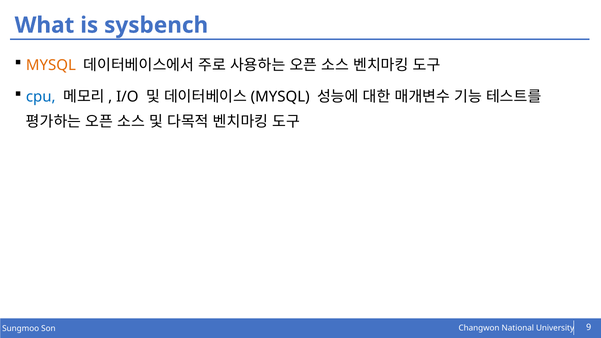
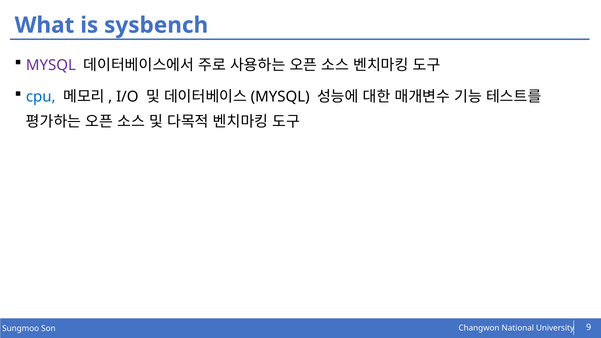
MYSQL colour: orange -> purple (51, 65)
